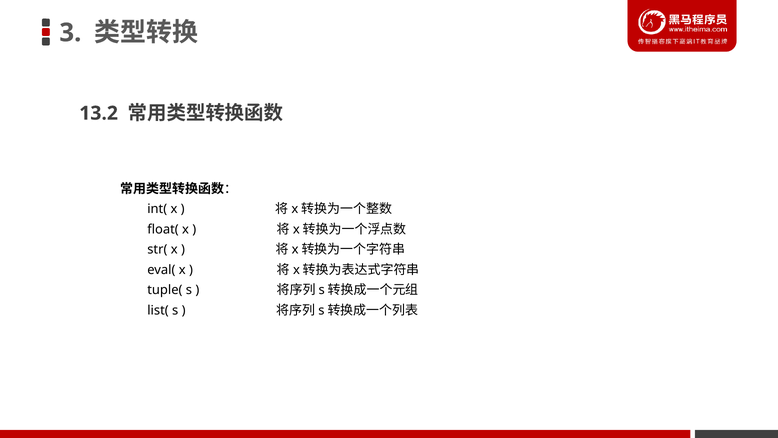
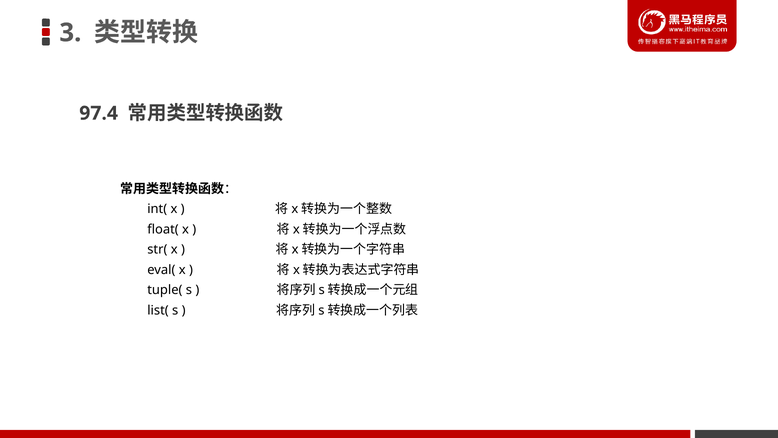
13.2: 13.2 -> 97.4 (99, 113)
